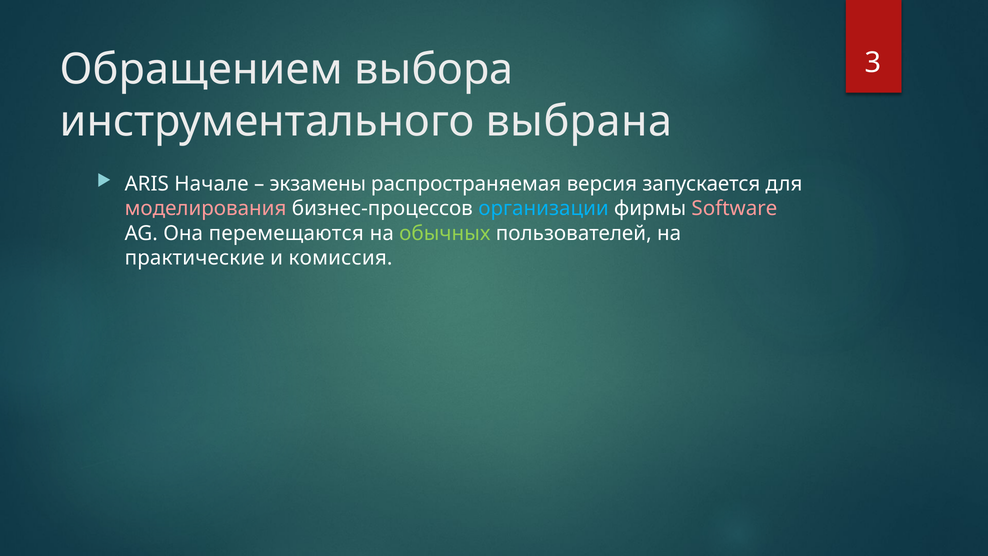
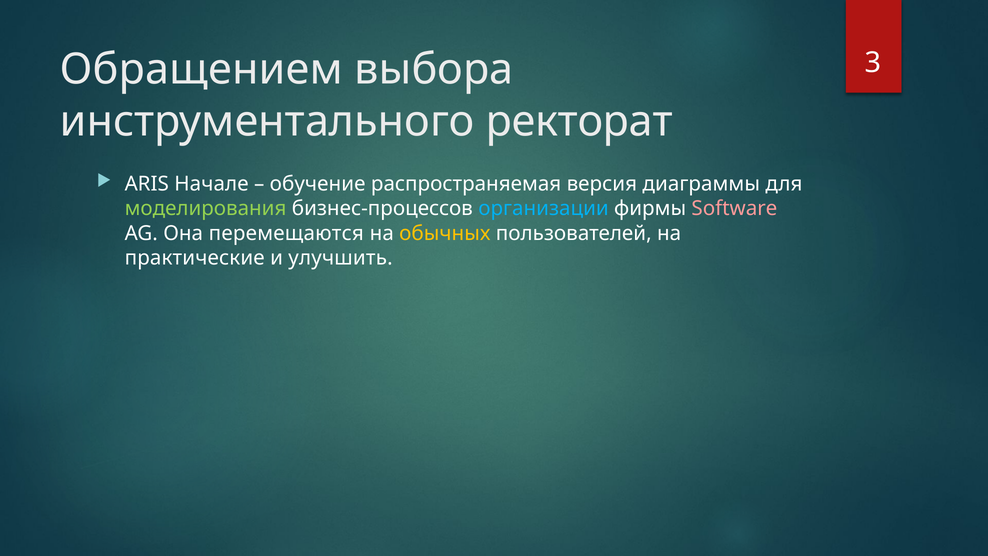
выбрана: выбрана -> ректорат (579, 121)
экзамены: экзамены -> обучение (318, 184)
запускается: запускается -> диаграммы (701, 184)
моделирования colour: pink -> light green (206, 209)
обычных colour: light green -> yellow (445, 233)
комиссия: комиссия -> улучшить (341, 258)
